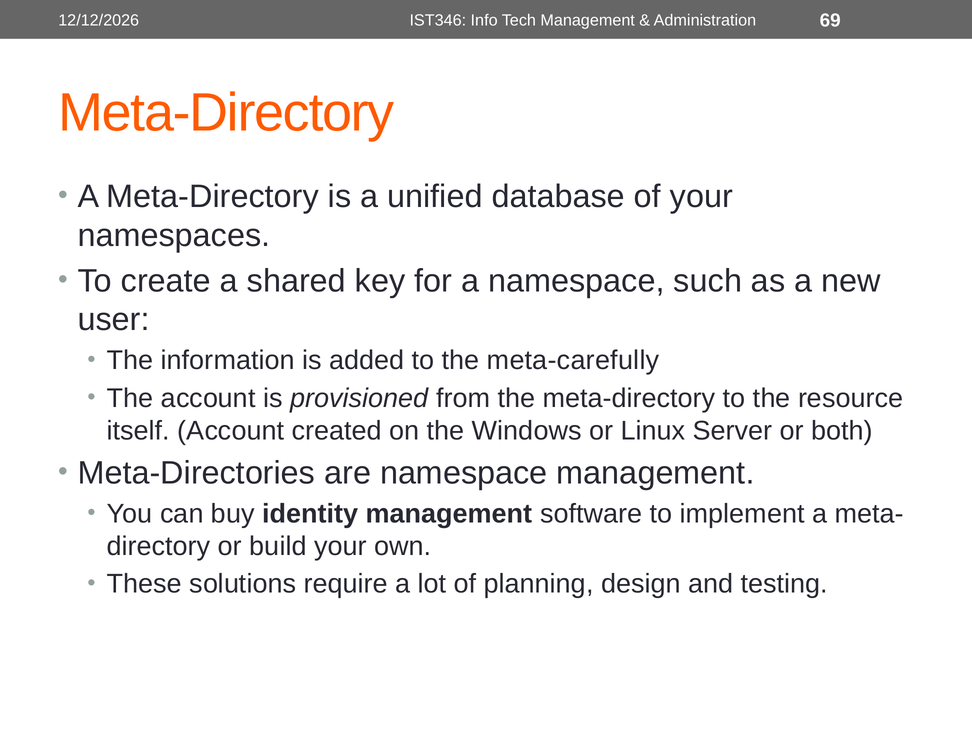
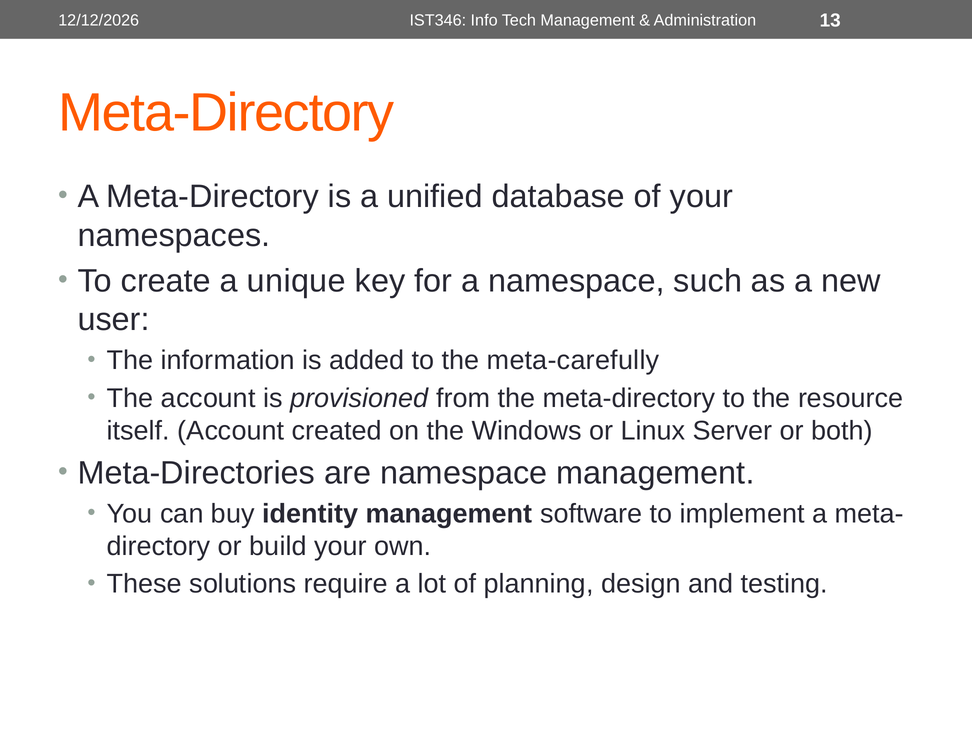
69: 69 -> 13 (830, 21)
shared: shared -> unique (296, 281)
